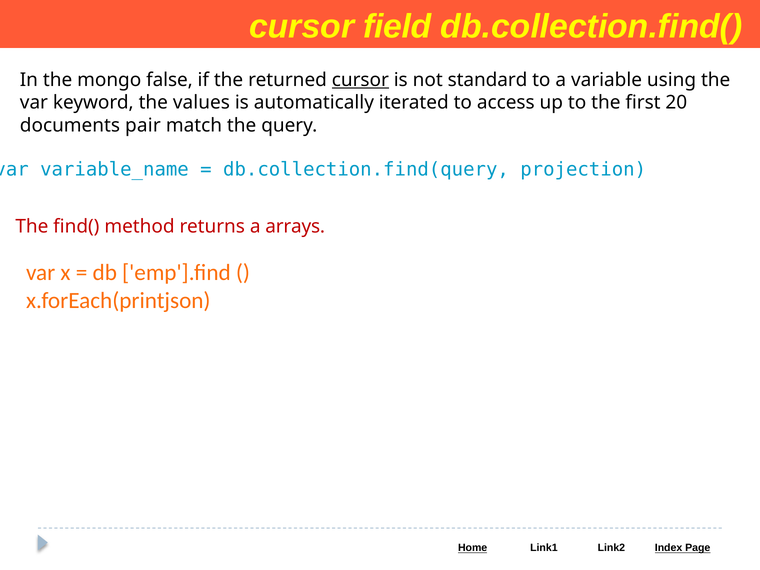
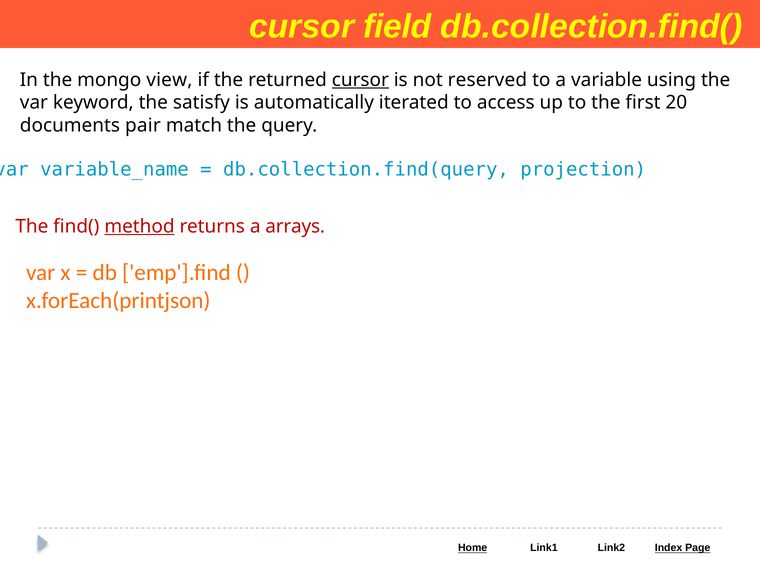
false: false -> view (169, 80)
standard: standard -> reserved (487, 80)
values: values -> satisfy (201, 103)
method underline: none -> present (140, 226)
